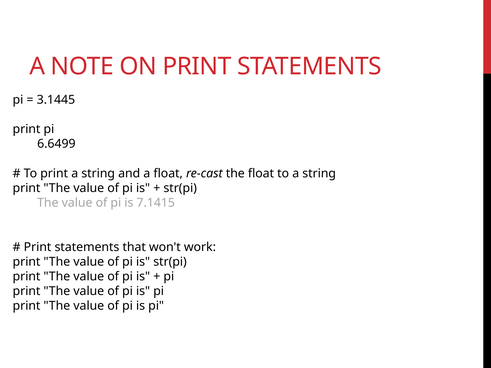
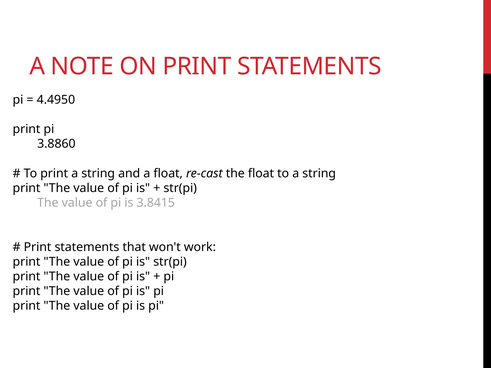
3.1445: 3.1445 -> 4.4950 (56, 100)
6.6499: 6.6499 -> 3.8860 (56, 144)
7.1415: 7.1415 -> 3.8415 (156, 203)
